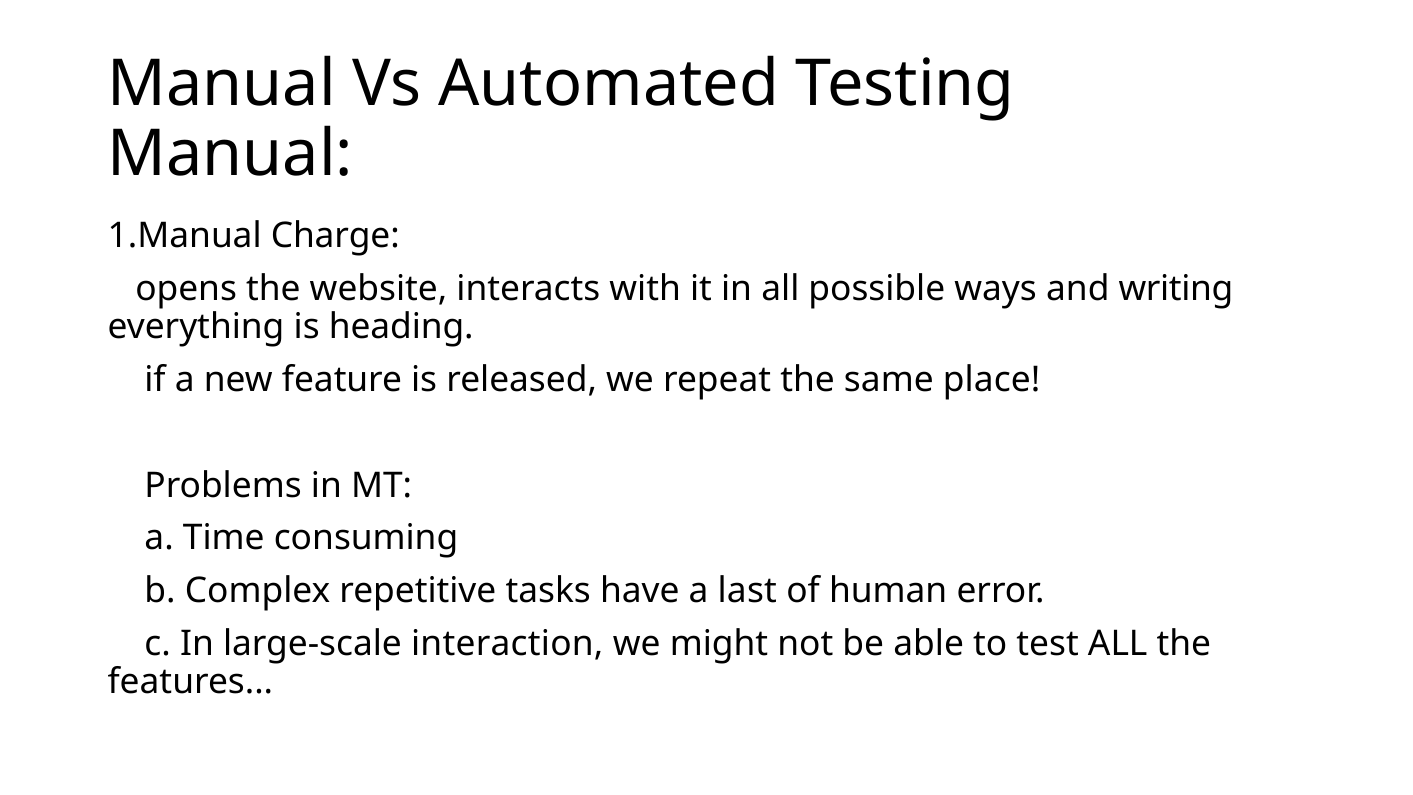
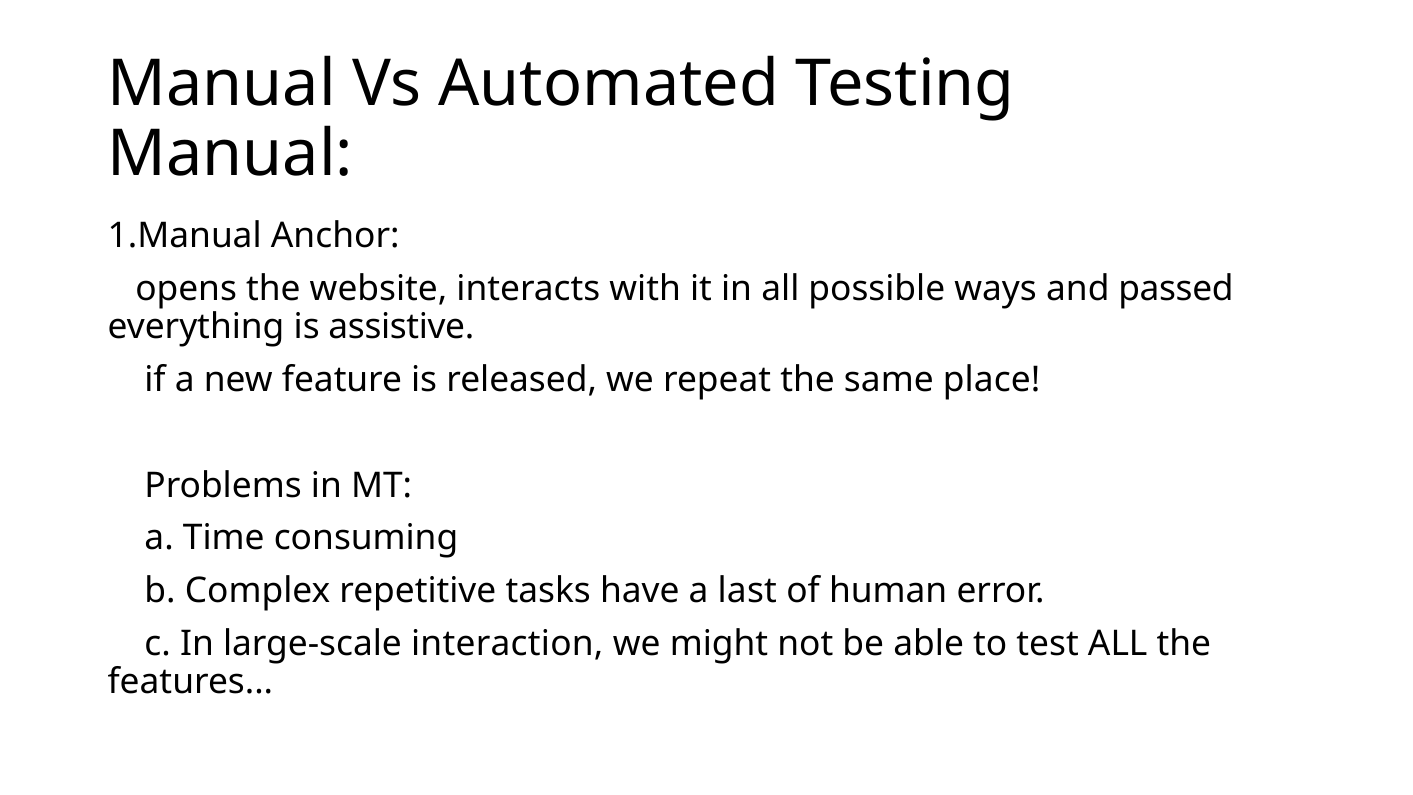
Charge: Charge -> Anchor (335, 236)
writing: writing -> passed (1176, 289)
heading: heading -> assistive (401, 327)
